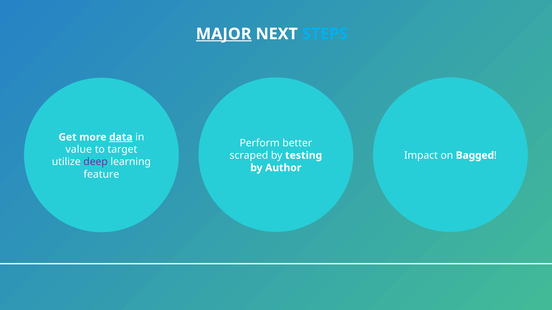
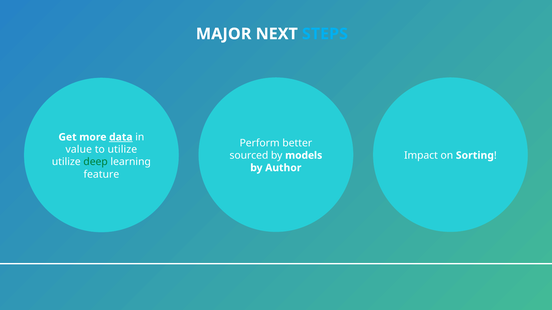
MAJOR underline: present -> none (224, 34)
to target: target -> utilize (122, 150)
scraped: scraped -> sourced (249, 156)
testing: testing -> models (304, 156)
Bagged: Bagged -> Sorting (475, 156)
deep colour: purple -> green (96, 162)
